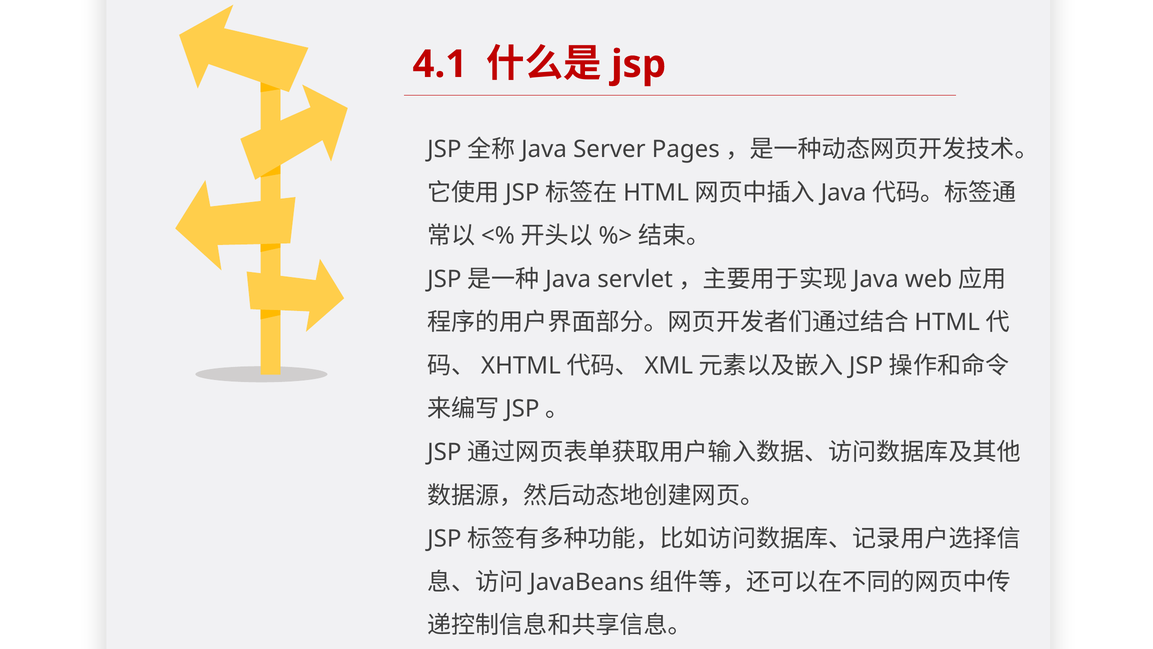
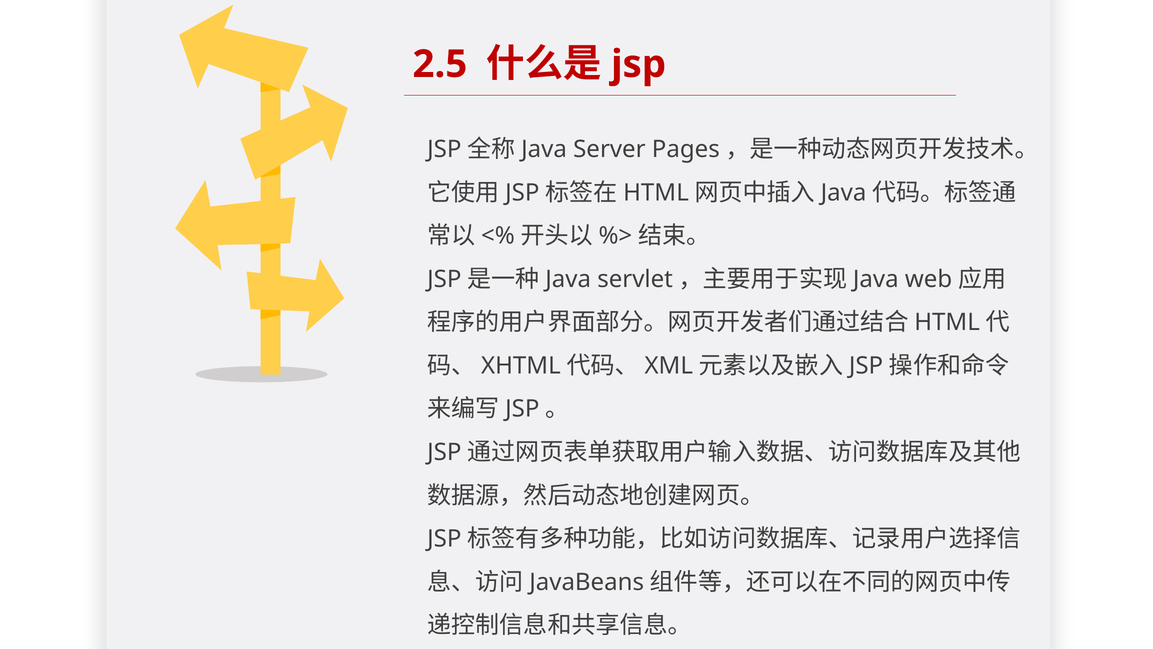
4.1: 4.1 -> 2.5 (440, 64)
